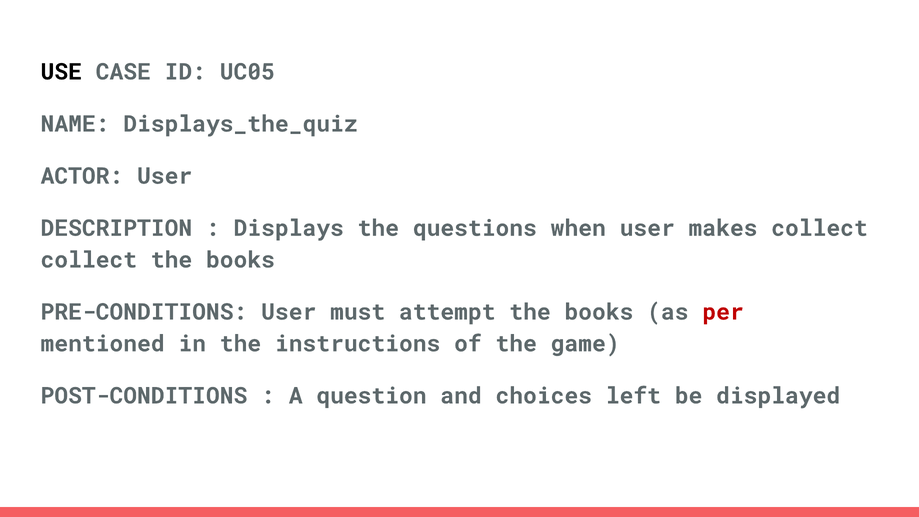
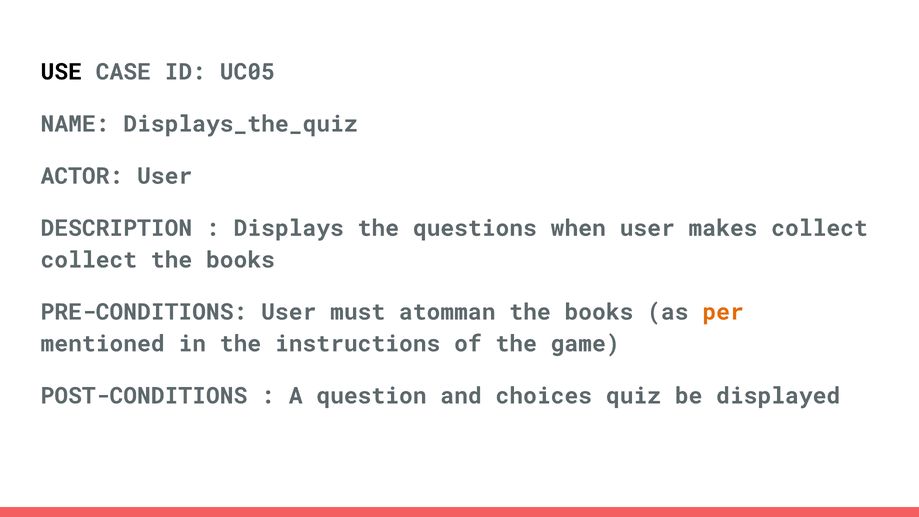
attempt: attempt -> atomman (447, 312)
per colour: red -> orange (723, 312)
left: left -> quiz (633, 396)
